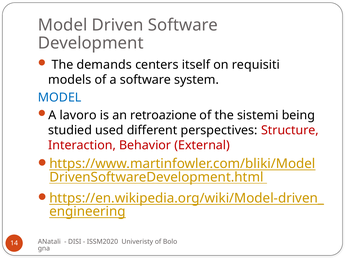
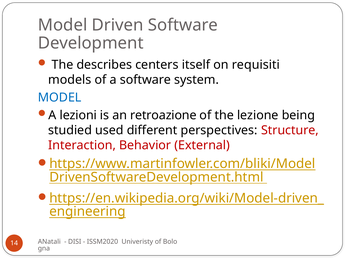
demands: demands -> describes (104, 65)
lavoro: lavoro -> lezioni (78, 115)
sistemi: sistemi -> lezione (258, 115)
